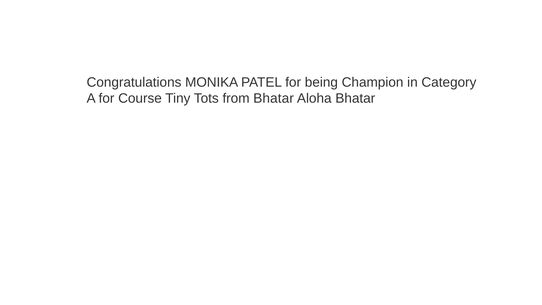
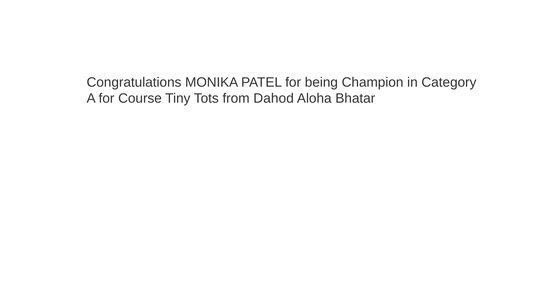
from Bhatar: Bhatar -> Dahod (274, 98)
